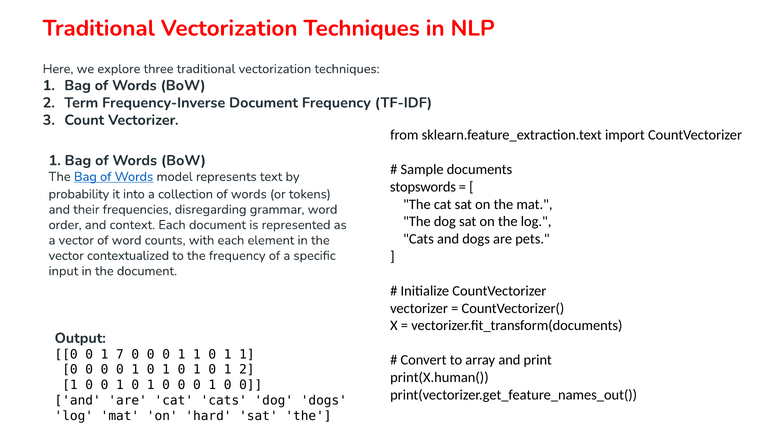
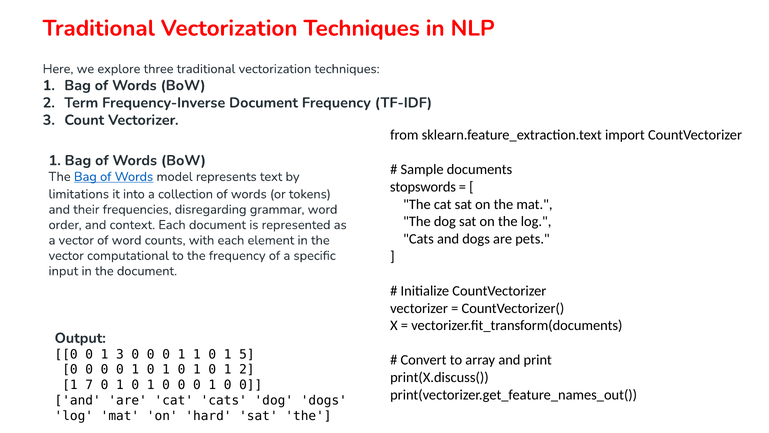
probability: probability -> limitations (79, 194)
contextualized: contextualized -> computational (128, 255)
1 7: 7 -> 3 (120, 354)
1 0 1 1: 1 -> 5 (247, 354)
print(X.human(: print(X.human( -> print(X.discuss( (439, 377)
0: 0 -> 7 (89, 385)
